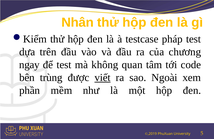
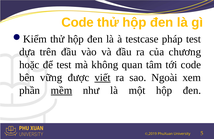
Nhân: Nhân -> Code (78, 22)
ngay: ngay -> hoặc (29, 65)
trùng: trùng -> vững (51, 78)
mềm underline: none -> present (61, 91)
